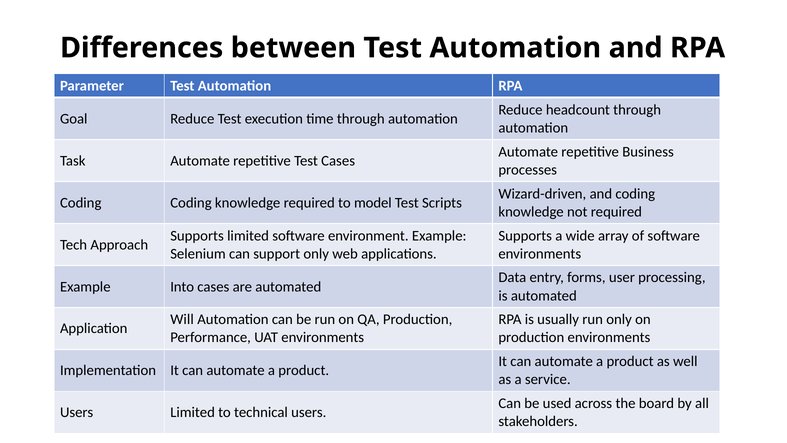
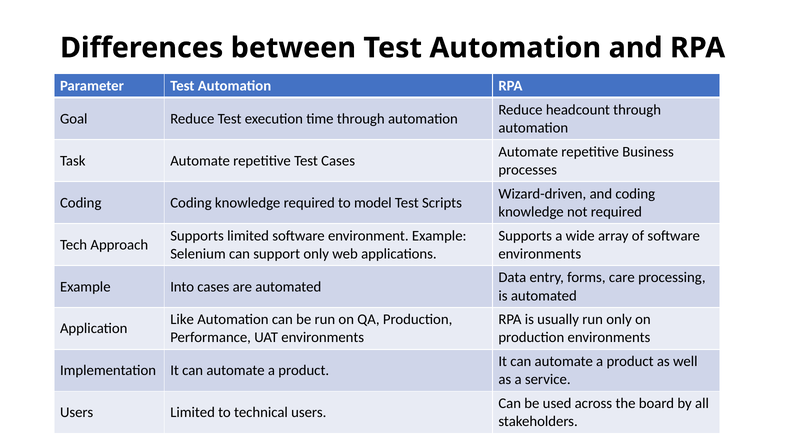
user: user -> care (622, 277)
Will: Will -> Like (182, 319)
